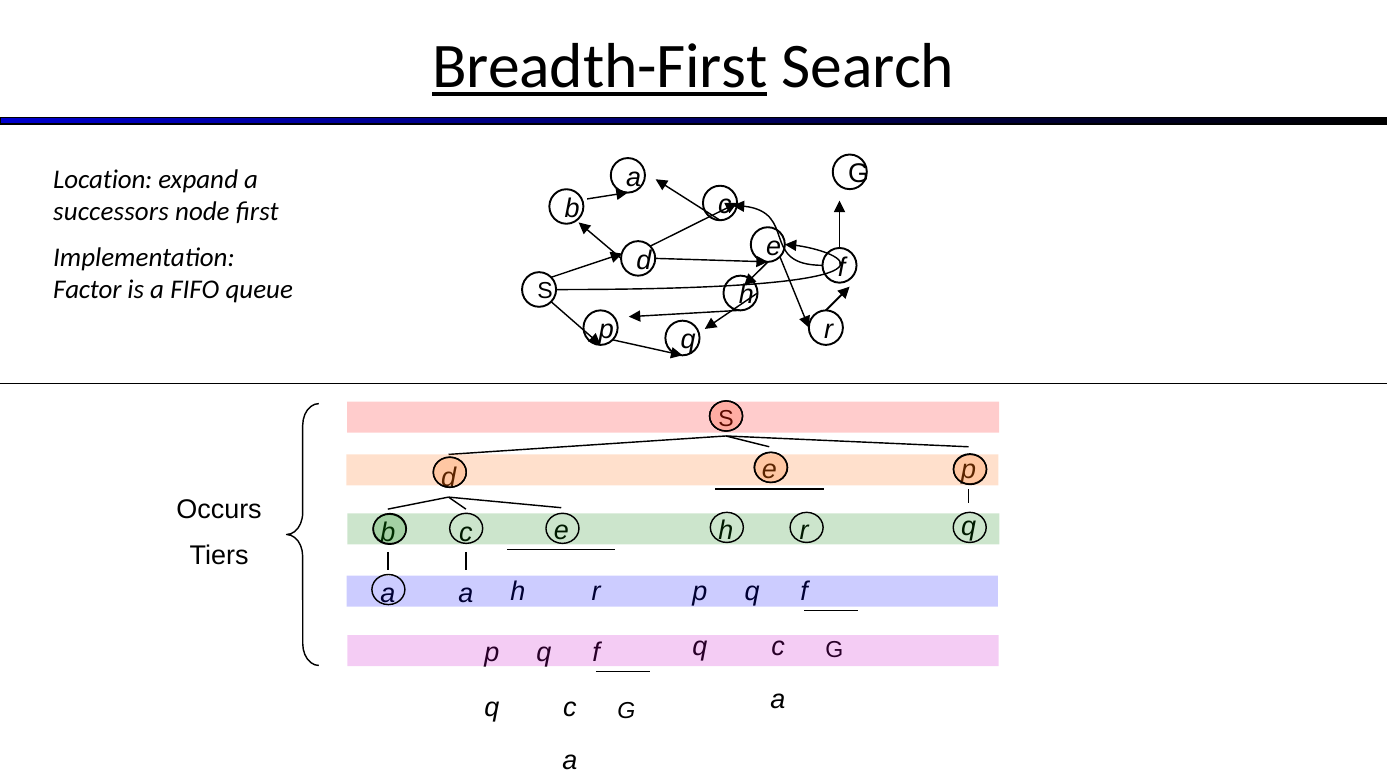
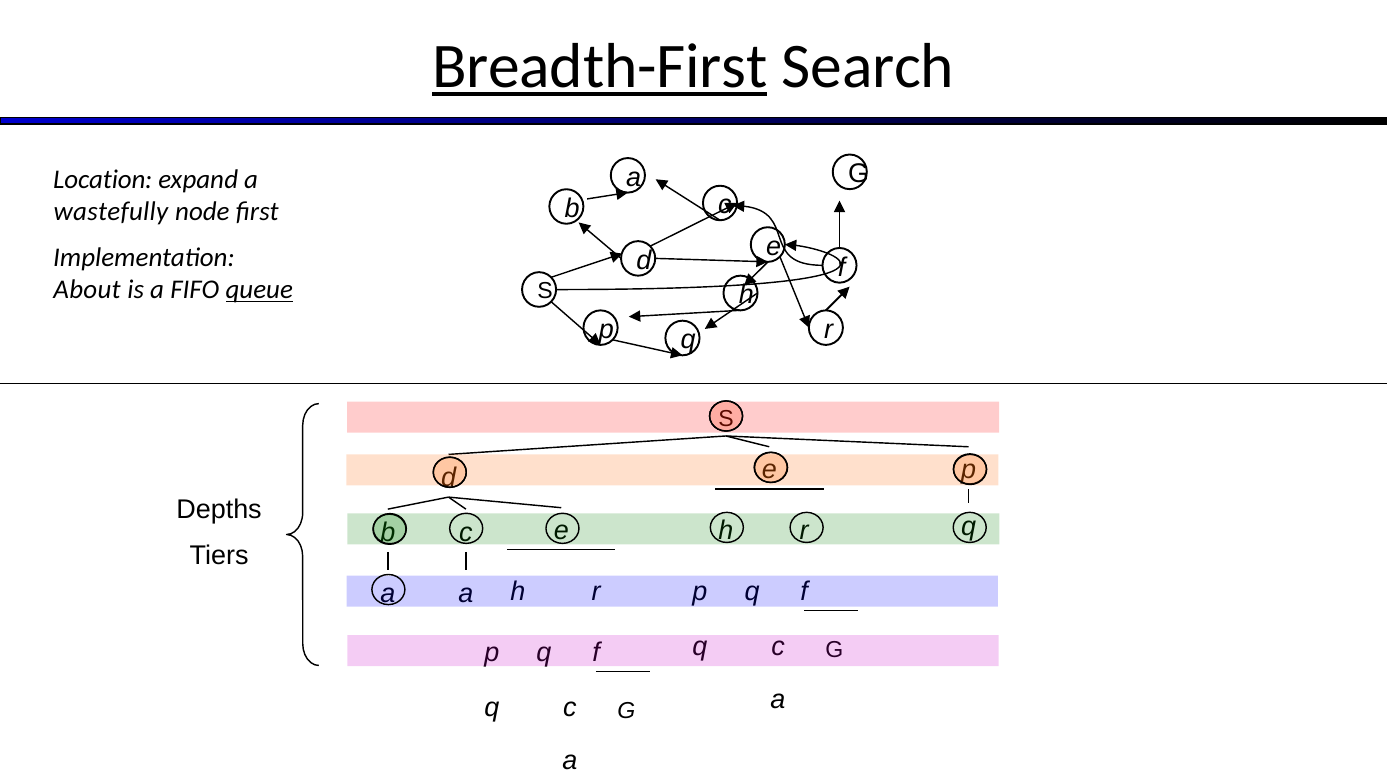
successors: successors -> wastefully (111, 212)
Factor: Factor -> About (87, 290)
queue underline: none -> present (259, 290)
Occurs: Occurs -> Depths (219, 510)
